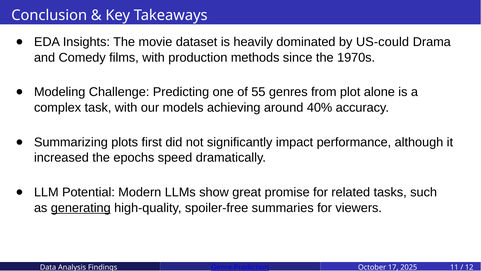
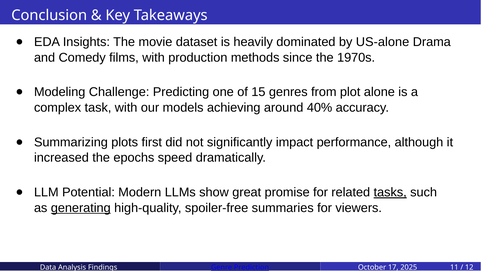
US-could: US-could -> US-alone (383, 42)
55: 55 -> 15 (258, 92)
tasks underline: none -> present (390, 192)
